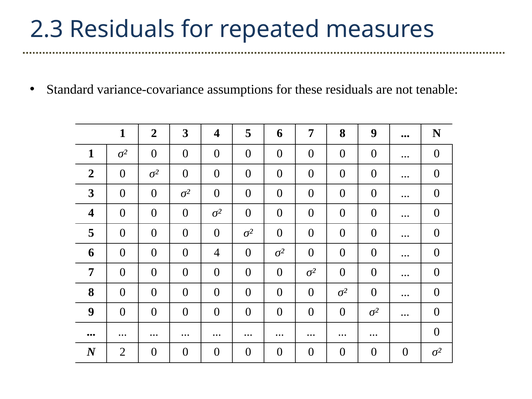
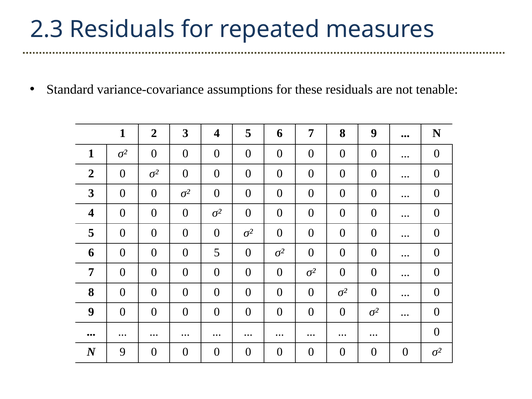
0 0 4: 4 -> 5 (217, 253)
N 2: 2 -> 9 (123, 352)
